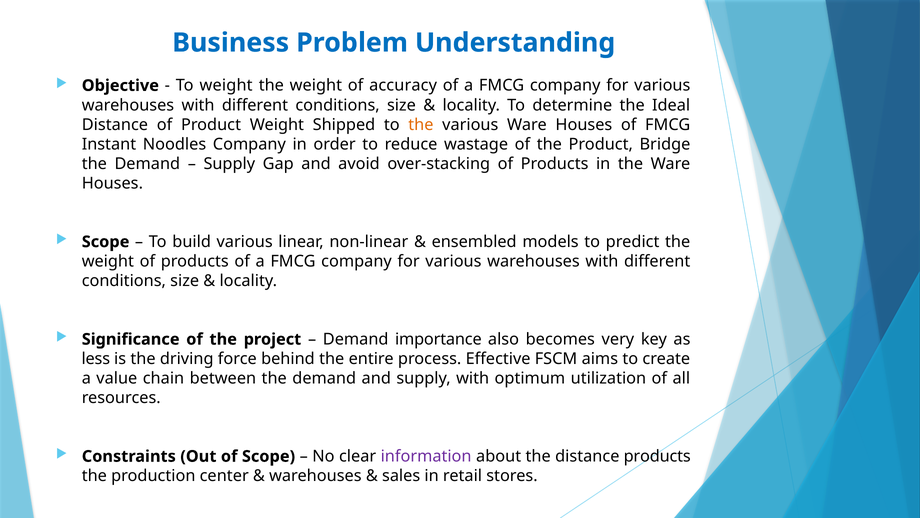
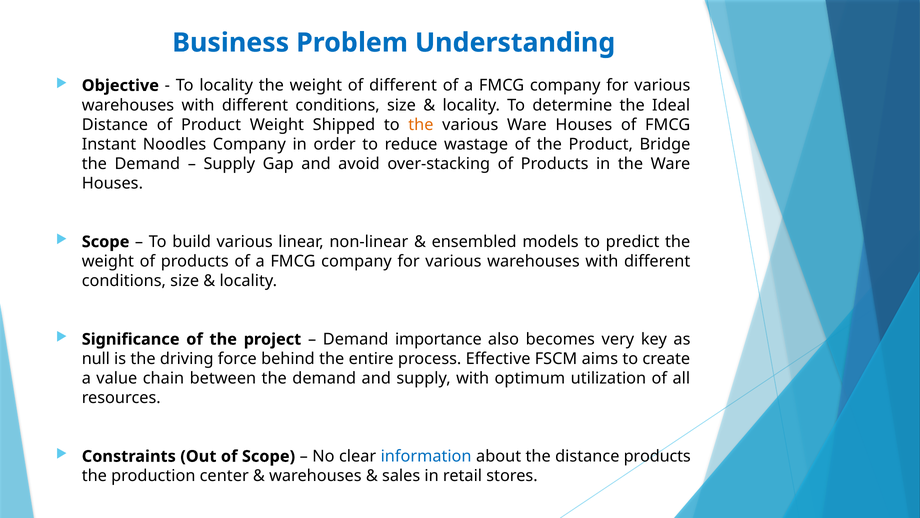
To weight: weight -> locality (226, 85)
of accuracy: accuracy -> different (403, 85)
less: less -> null (96, 359)
information colour: purple -> blue (426, 456)
